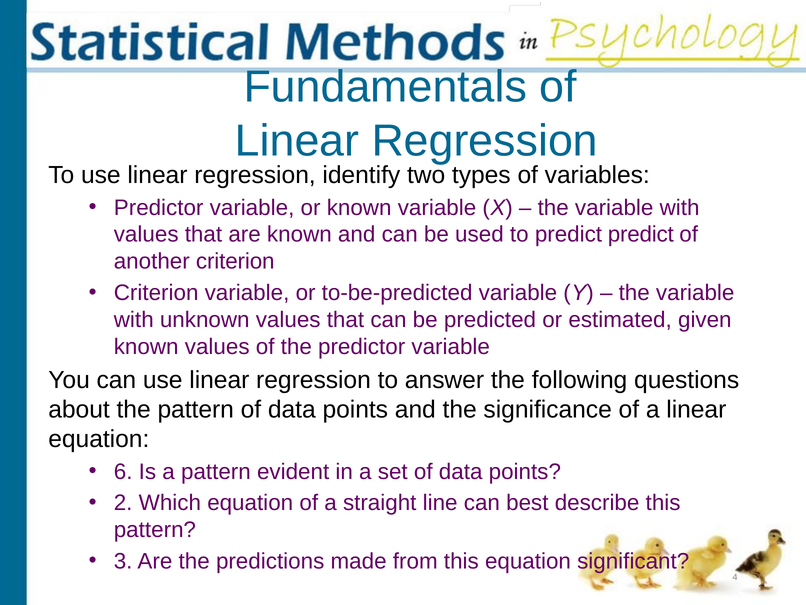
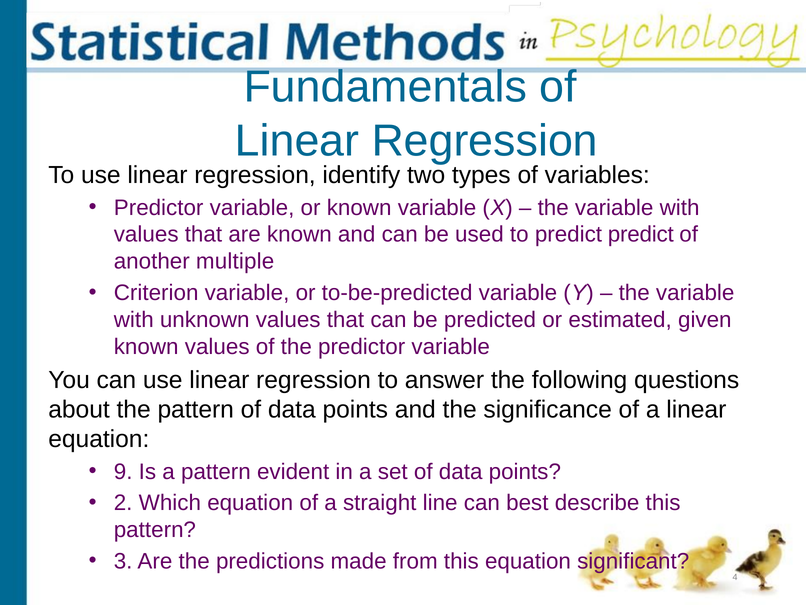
another criterion: criterion -> multiple (235, 261)
6: 6 -> 9 (123, 471)
